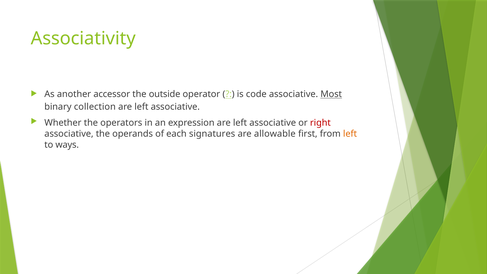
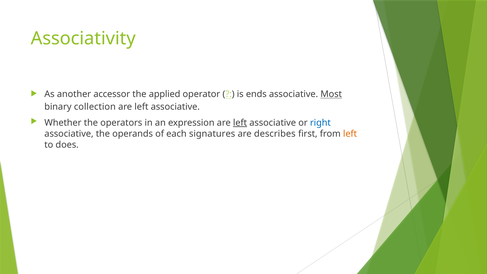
outside: outside -> applied (165, 94)
code: code -> ends (256, 94)
left underline: none -> present (240, 123)
right colour: red -> blue (320, 123)
allowable: allowable -> describes (275, 134)
ways: ways -> does (67, 145)
